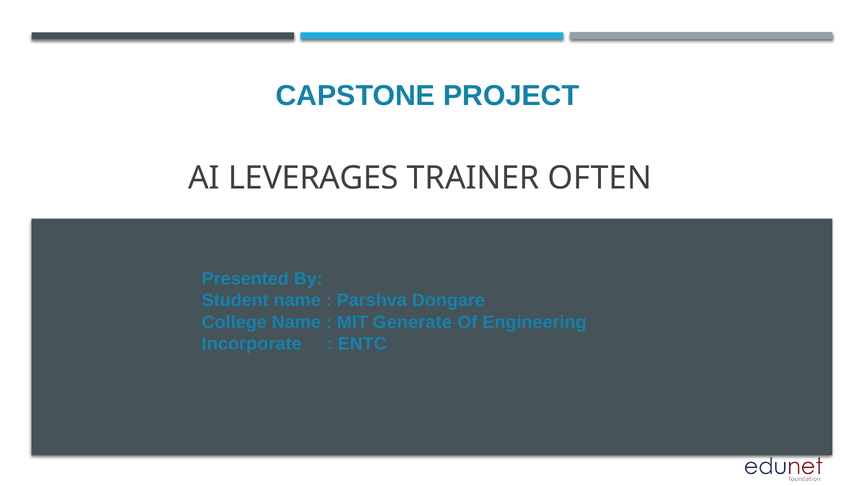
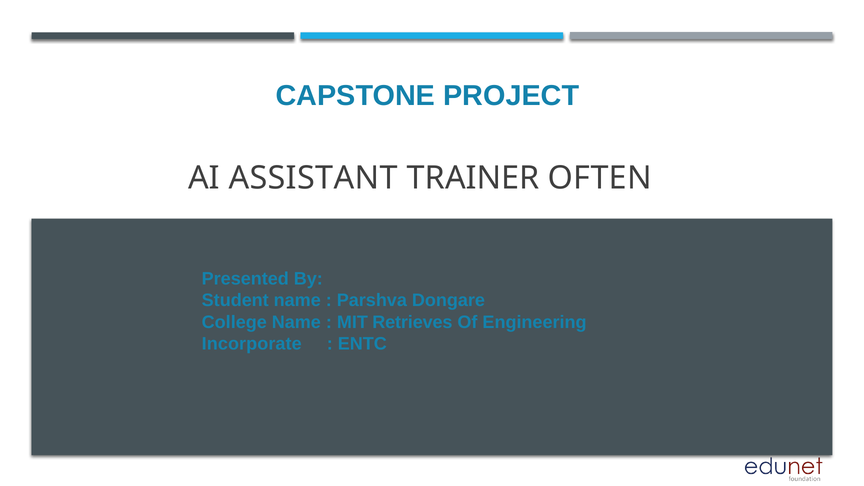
LEVERAGES: LEVERAGES -> ASSISTANT (313, 178)
Generate: Generate -> Retrieves (412, 322)
